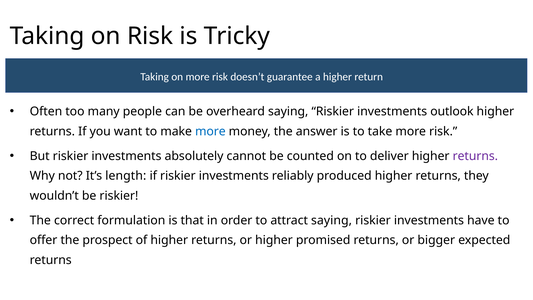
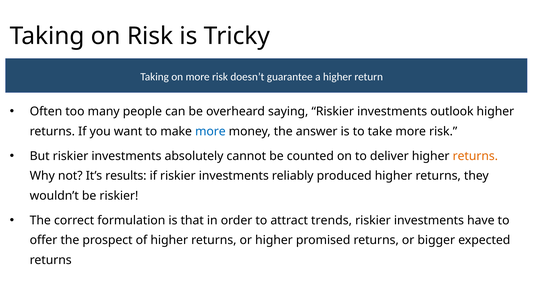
returns colour: purple -> orange (475, 156)
length: length -> results (126, 176)
attract saying: saying -> trends (332, 220)
